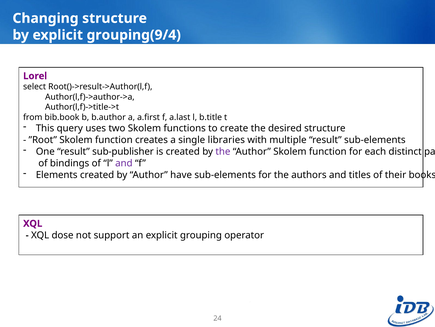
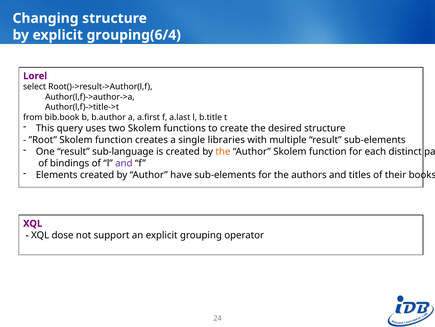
grouping(9/4: grouping(9/4 -> grouping(6/4 (134, 35)
sub-publisher: sub-publisher -> sub-language (123, 151)
the colour: purple -> orange (223, 151)
